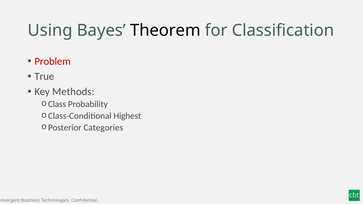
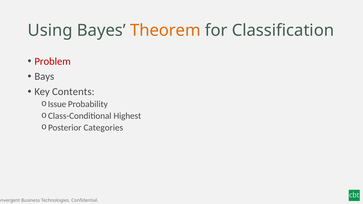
Theorem colour: black -> orange (165, 31)
True: True -> Bays (44, 77)
Methods: Methods -> Contents (73, 92)
Class: Class -> Issue (57, 104)
